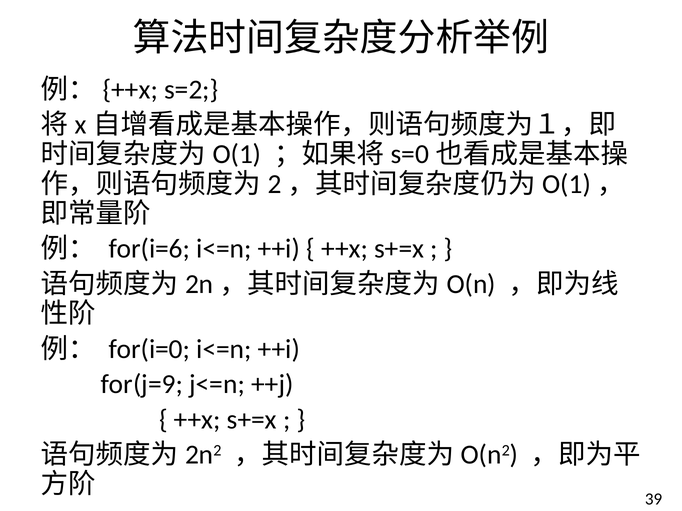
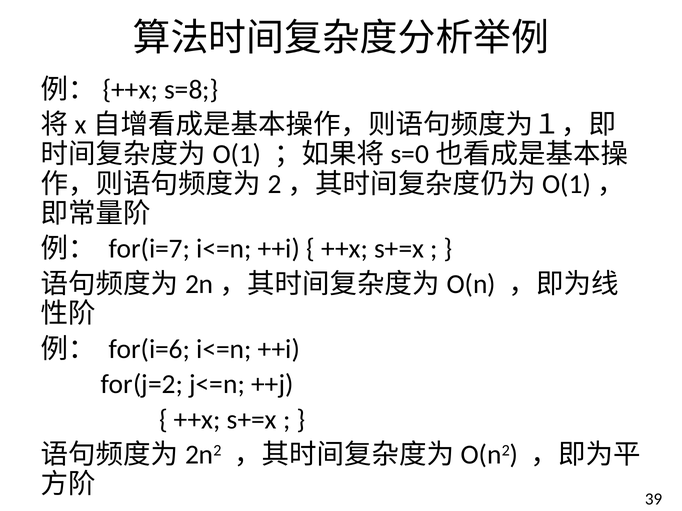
s=2: s=2 -> s=8 (191, 90)
for(i=6: for(i=6 -> for(i=7 (149, 249)
for(i=0: for(i=0 -> for(i=6 (149, 349)
for(j=9: for(j=9 -> for(j=2 (142, 385)
